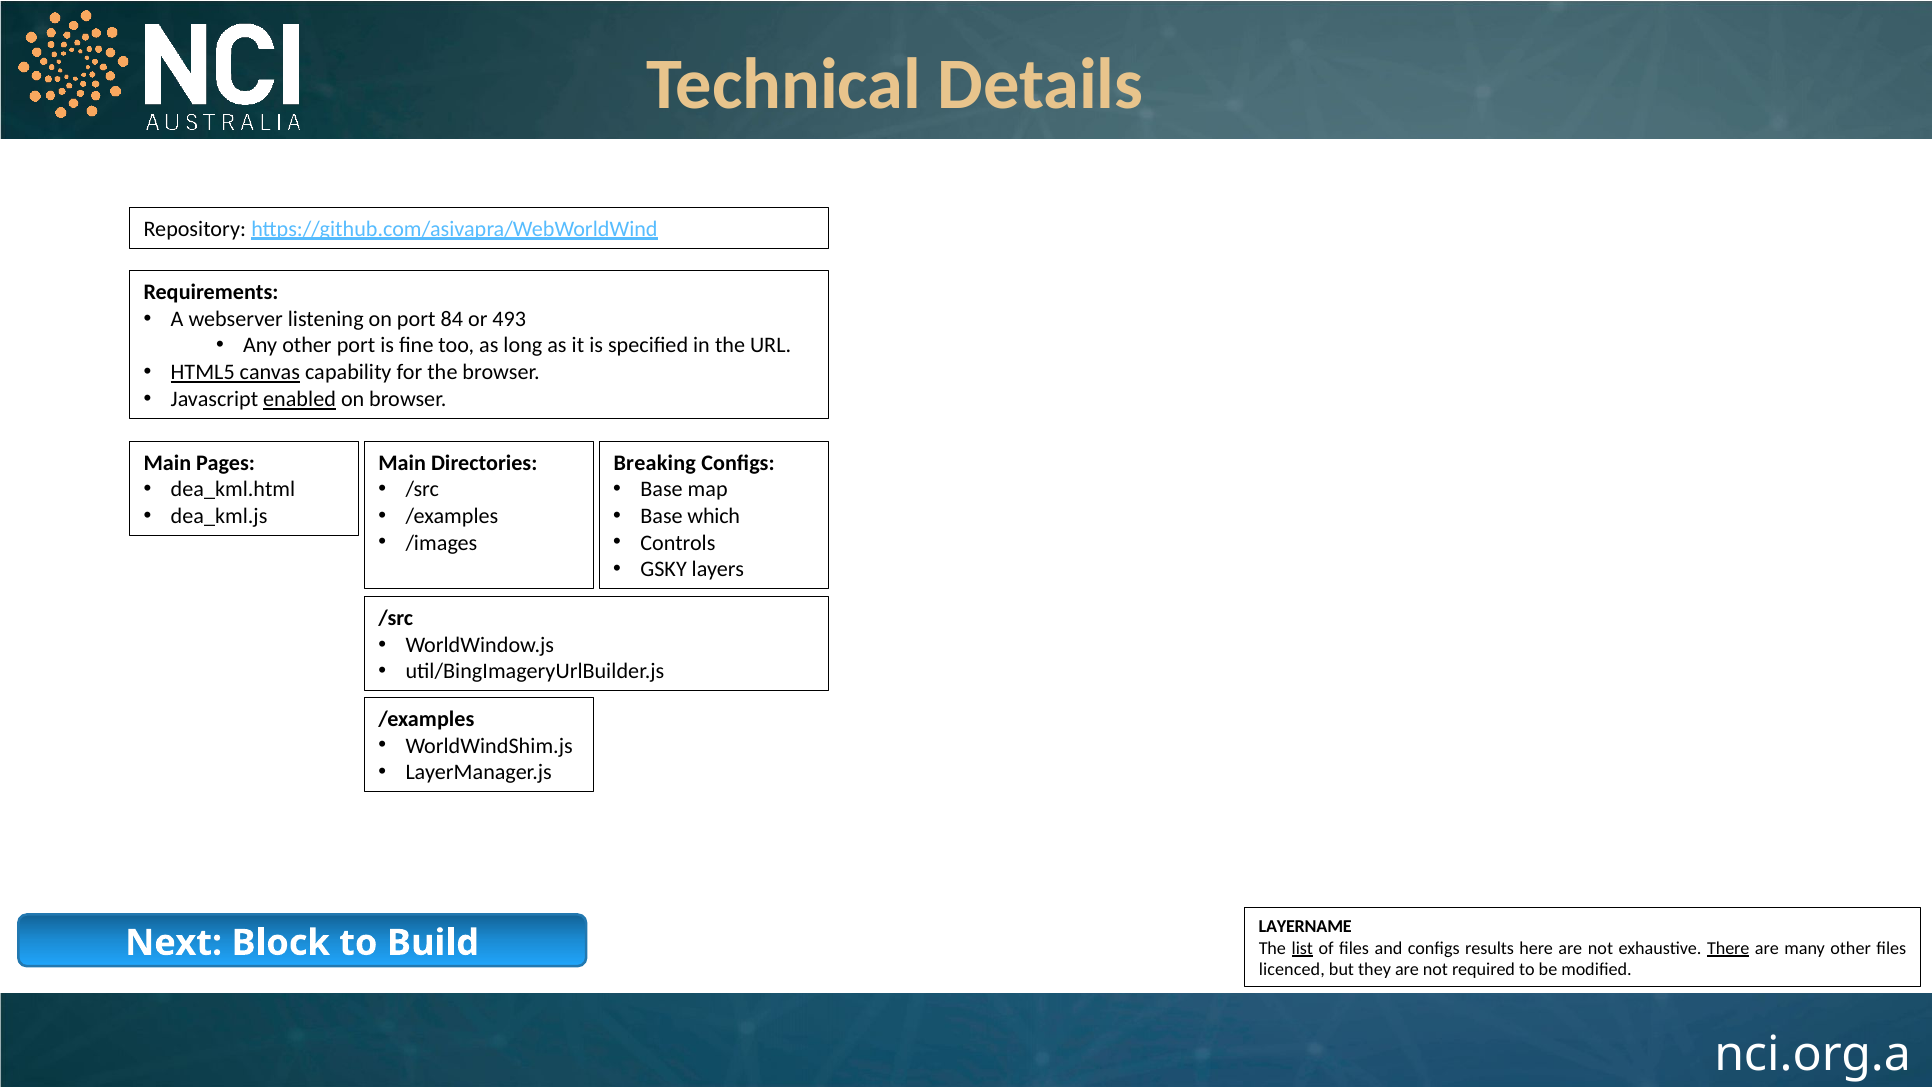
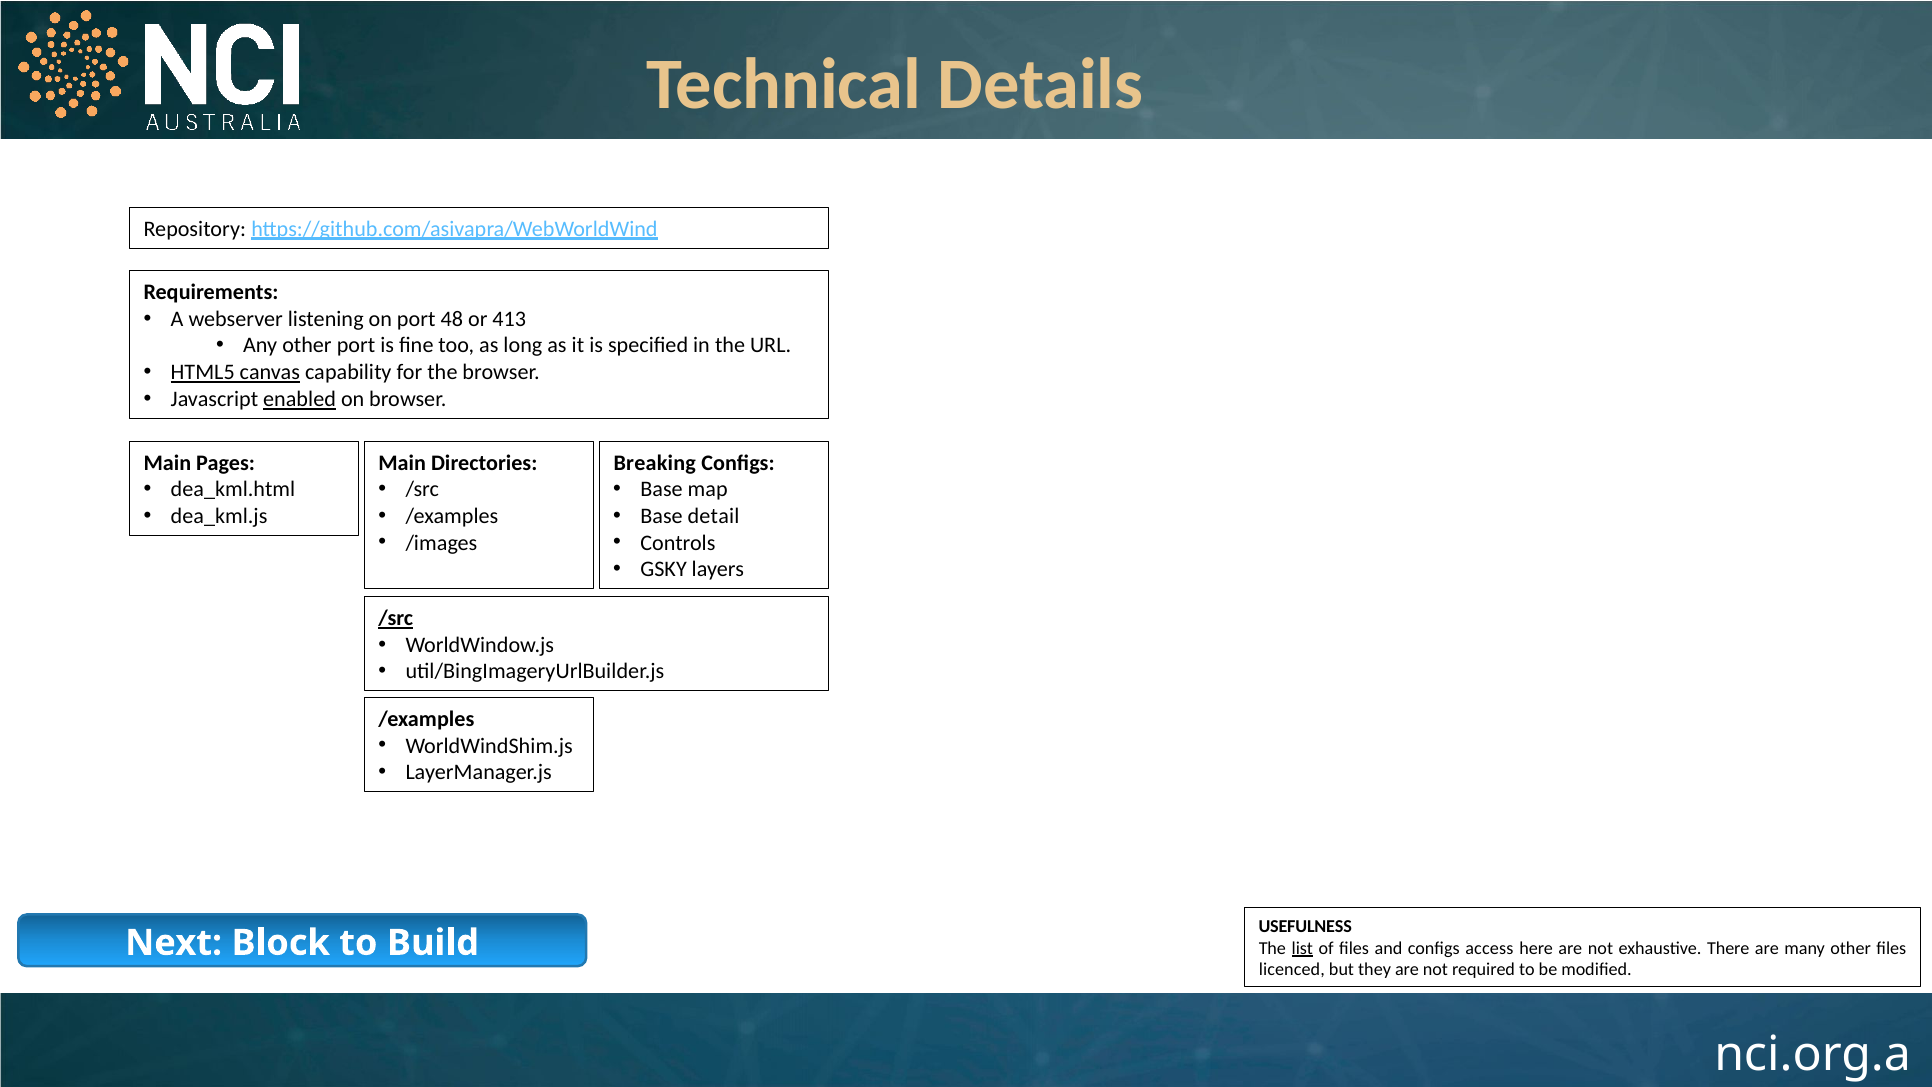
84: 84 -> 48 (452, 319)
493: 493 -> 413 (509, 319)
which: which -> detail (714, 516)
/src underline: none -> present (396, 618)
LAYERNAME: LAYERNAME -> USEFULNESS (1305, 926)
results: results -> access (1489, 948)
There underline: present -> none (1728, 948)
